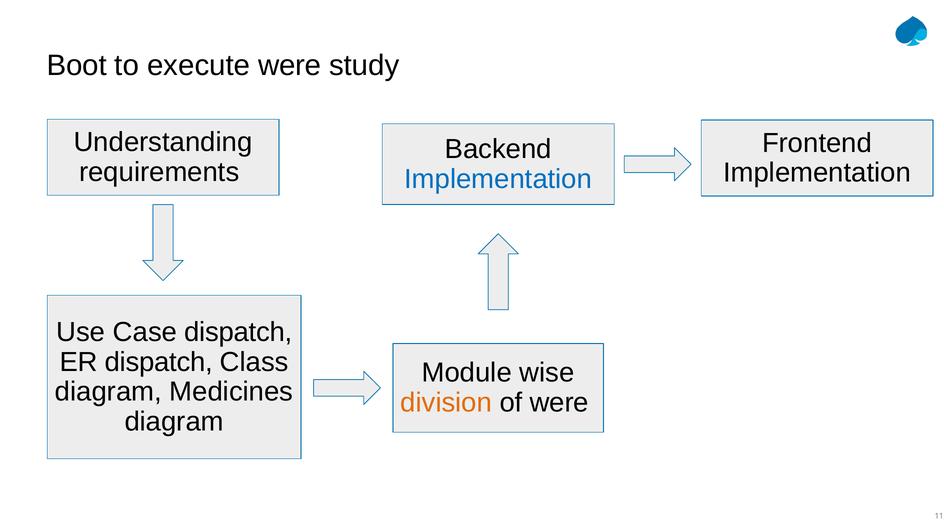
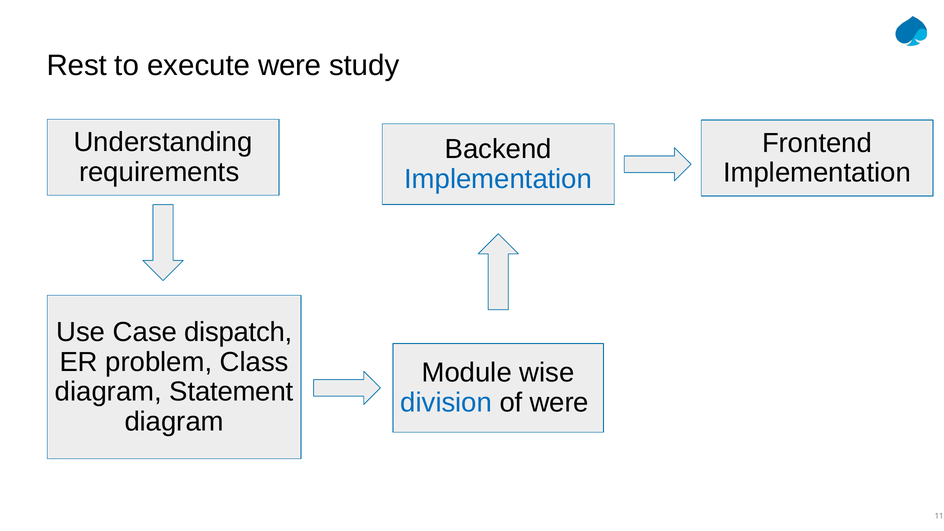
Boot: Boot -> Rest (77, 65)
ER dispatch: dispatch -> problem (159, 362)
Medicines: Medicines -> Statement (231, 392)
division colour: orange -> blue (446, 403)
